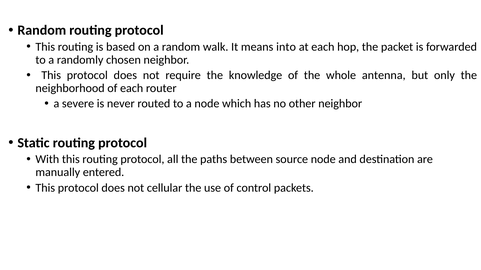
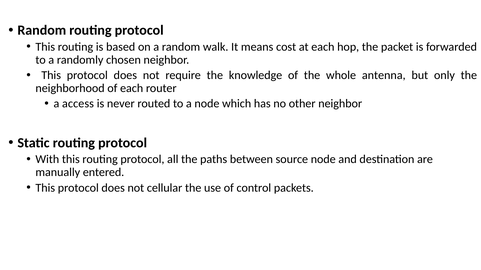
into: into -> cost (286, 47)
severe: severe -> access (78, 104)
